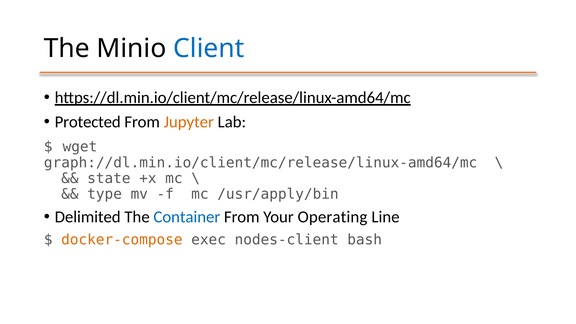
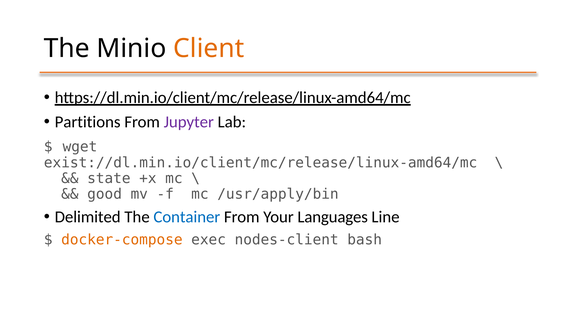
Client colour: blue -> orange (209, 48)
Protected: Protected -> Partitions (88, 122)
Jupyter colour: orange -> purple (189, 122)
graph://dl.min.io/client/mc/release/linux-amd64/mc: graph://dl.min.io/client/mc/release/linux-amd64/mc -> exist://dl.min.io/client/mc/release/linux-amd64/mc (261, 163)
type: type -> good (105, 194)
Operating: Operating -> Languages (333, 217)
